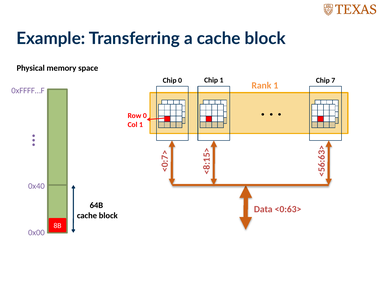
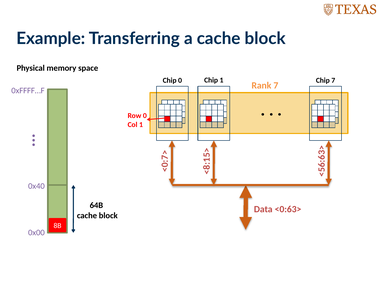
Rank 1: 1 -> 7 (276, 85)
